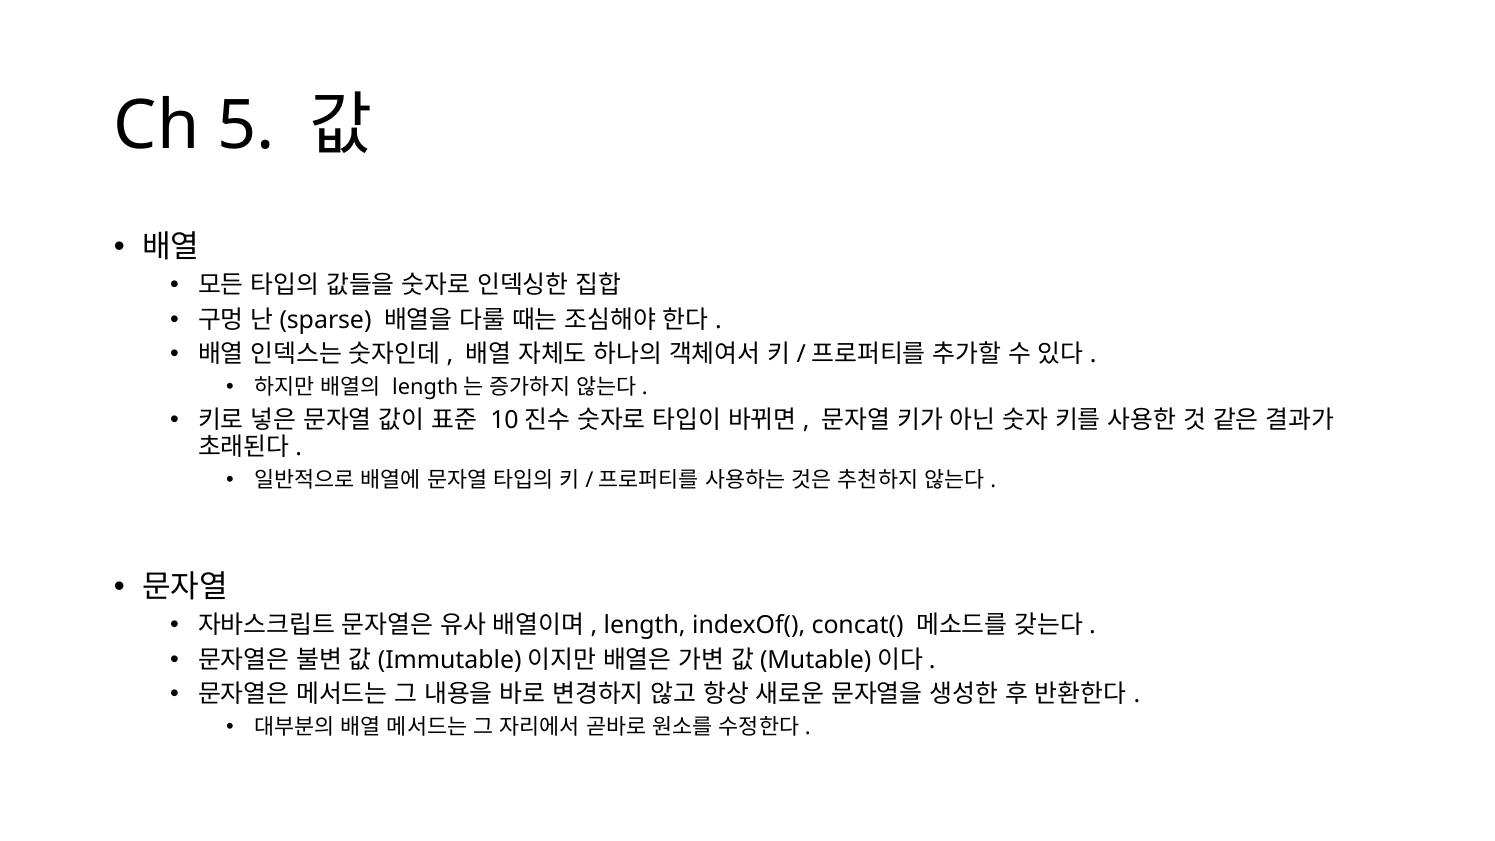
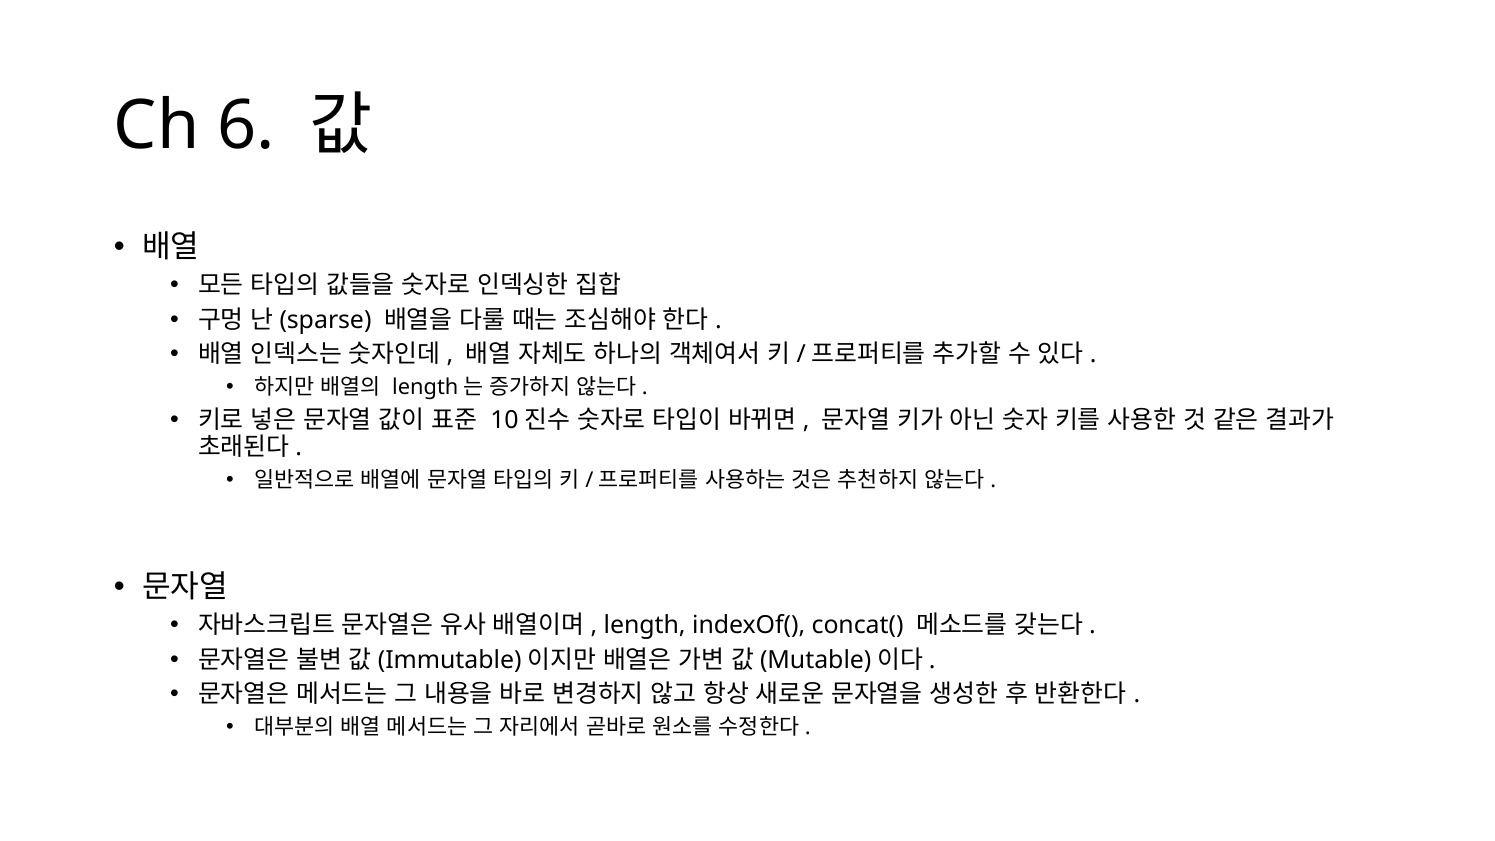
5: 5 -> 6 (246, 126)
